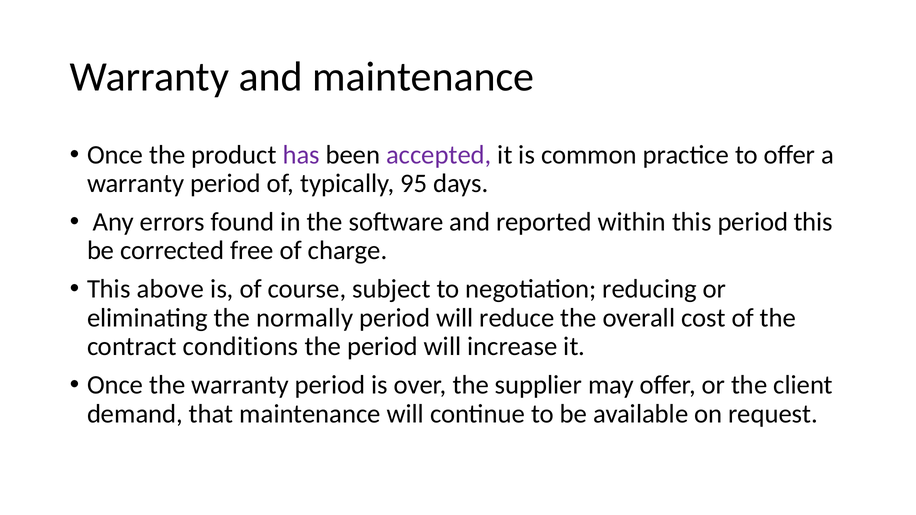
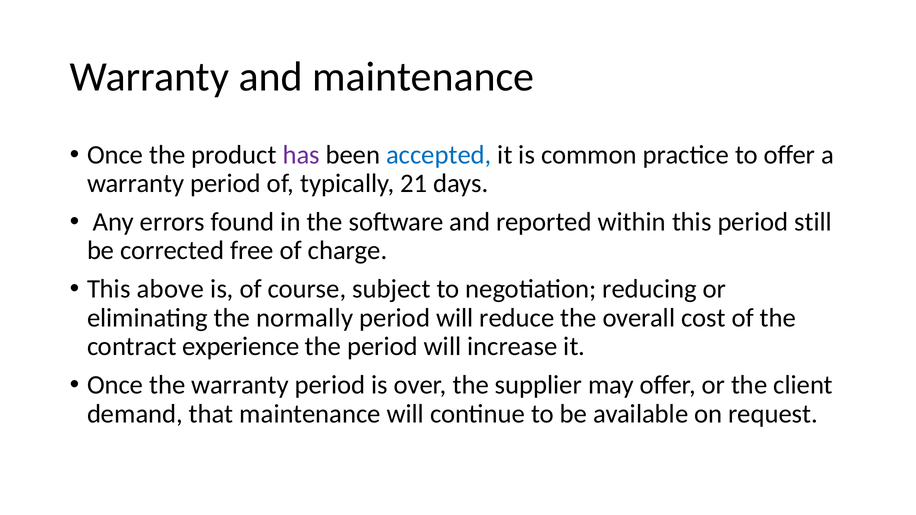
accepted colour: purple -> blue (439, 155)
95: 95 -> 21 (414, 184)
period this: this -> still (813, 222)
conditions: conditions -> experience (241, 347)
